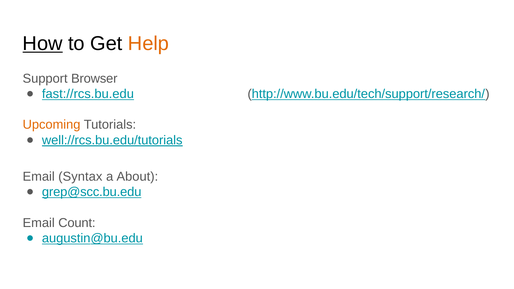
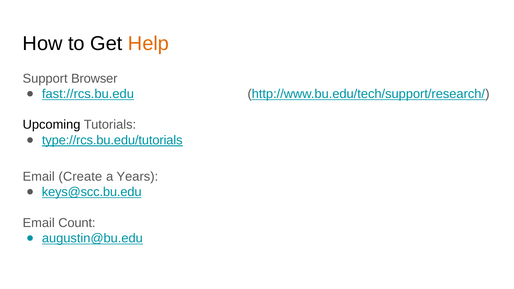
How underline: present -> none (43, 44)
Upcoming colour: orange -> black (52, 125)
well://rcs.bu.edu/tutorials: well://rcs.bu.edu/tutorials -> type://rcs.bu.edu/tutorials (112, 140)
Syntax: Syntax -> Create (80, 177)
About: About -> Years (137, 177)
grep@scc.bu.edu: grep@scc.bu.edu -> keys@scc.bu.edu (92, 192)
